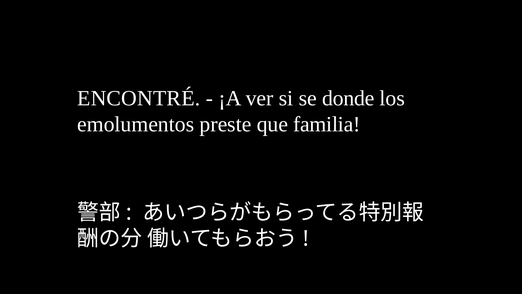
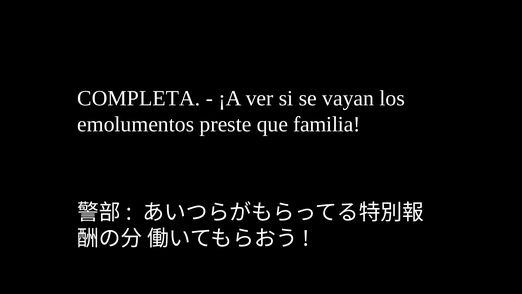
ENCONTRÉ: ENCONTRÉ -> COMPLETA (139, 98)
donde: donde -> vayan (348, 98)
